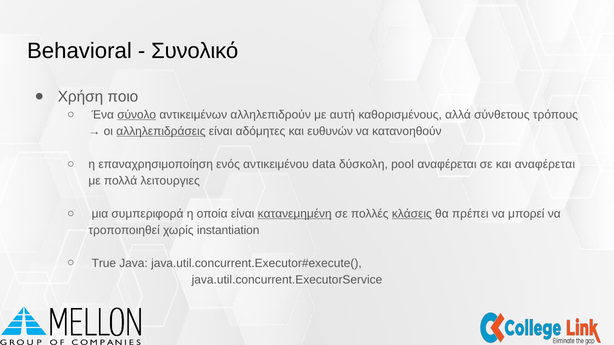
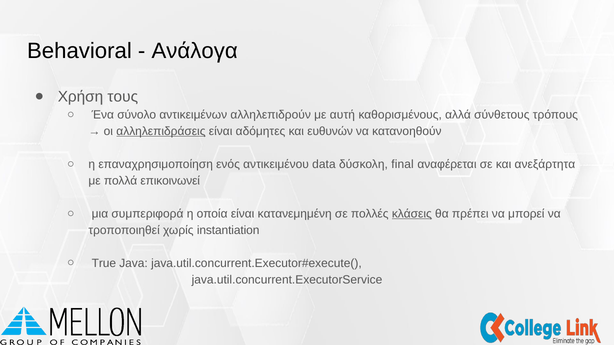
Συνολικό: Συνολικό -> Ανάλογα (195, 51)
ποιο: ποιο -> τους (123, 97)
σύνολο underline: present -> none (137, 115)
pool: pool -> final (403, 164)
και αναφέρεται: αναφέρεται -> ανεξάρτητα (545, 164)
λειτουργιες: λειτουργιες -> επικοινωνεί (170, 181)
κατανεμημένη underline: present -> none (295, 214)
